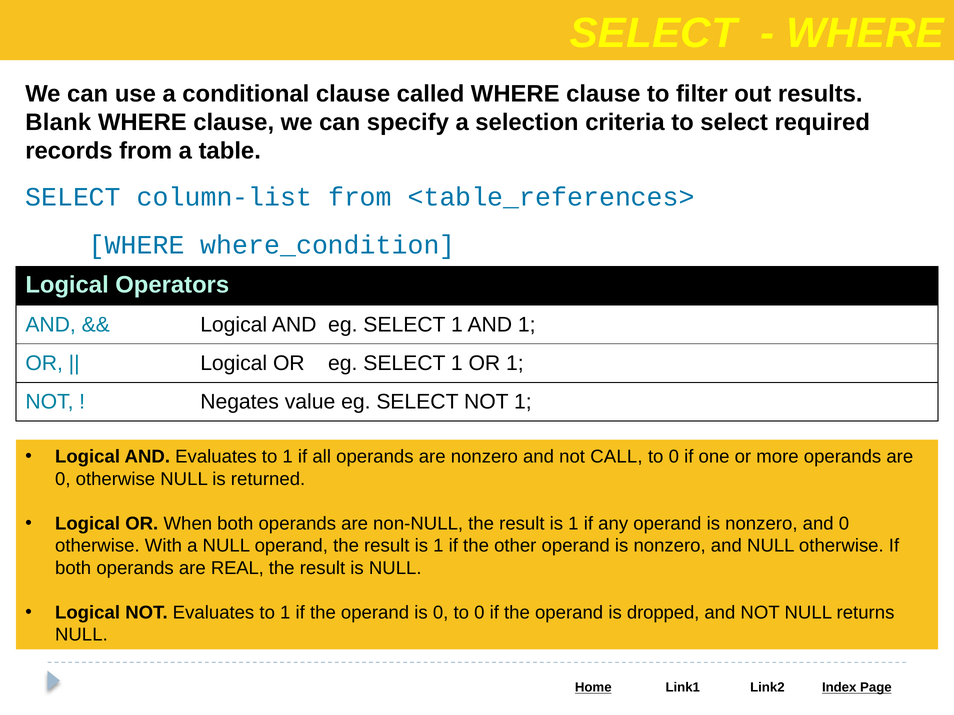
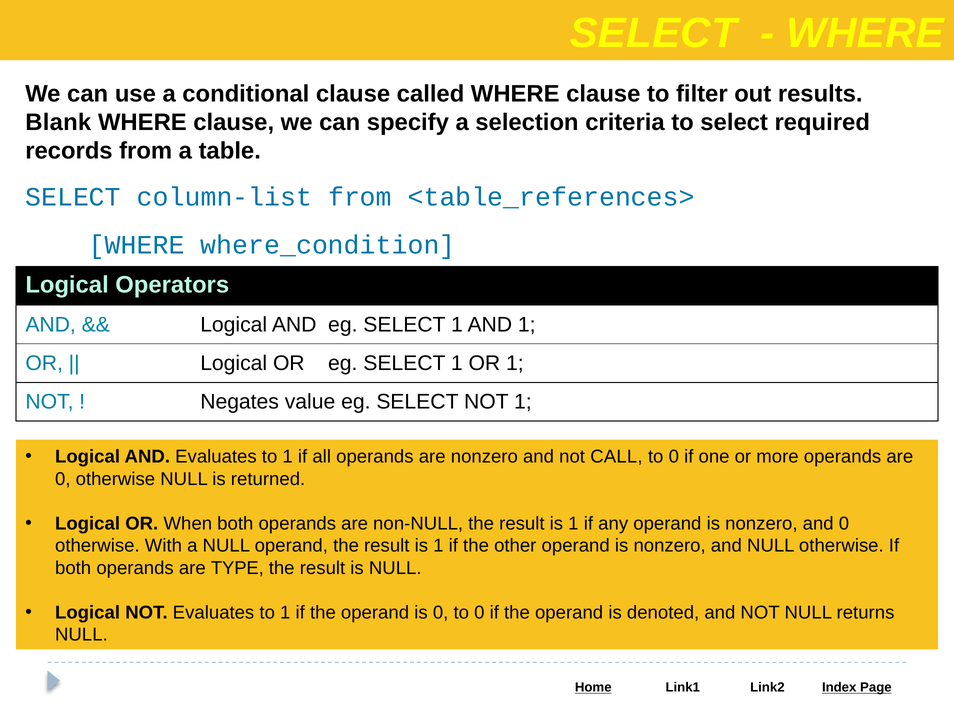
REAL: REAL -> TYPE (237, 568)
dropped: dropped -> denoted (663, 613)
